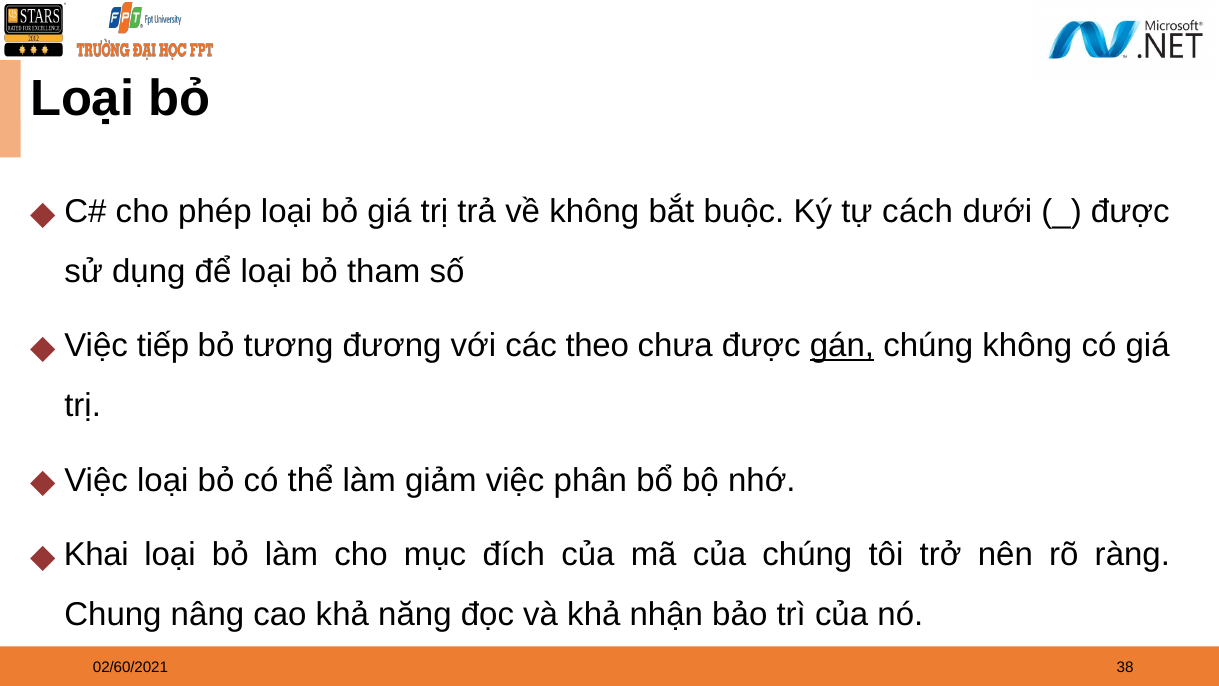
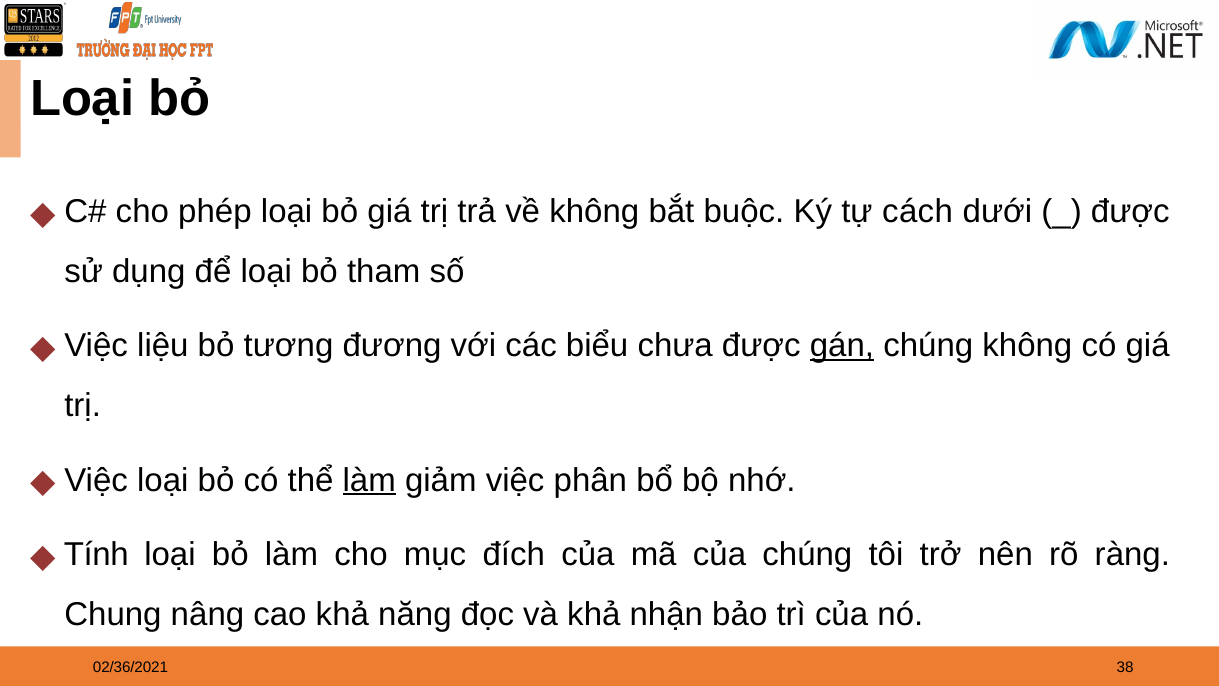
tiếp: tiếp -> liệu (163, 346)
theo: theo -> biểu (597, 346)
làm underline: none -> present (369, 480)
Khai: Khai -> Tính (96, 555)
02/60/2021: 02/60/2021 -> 02/36/2021 (130, 667)
